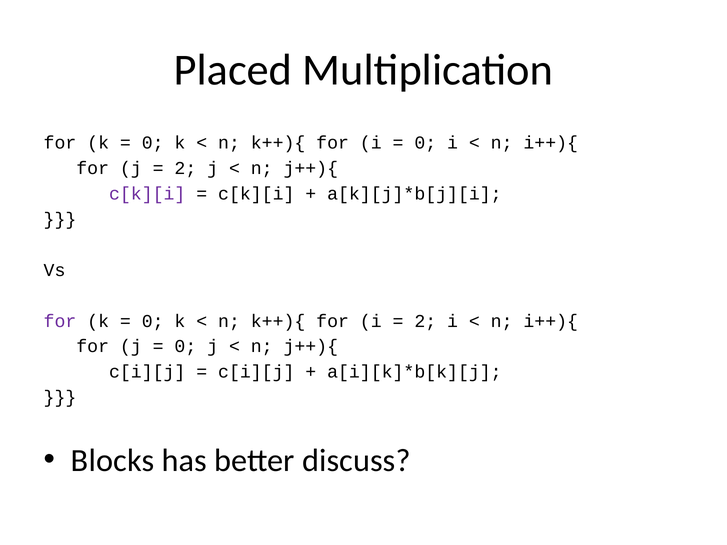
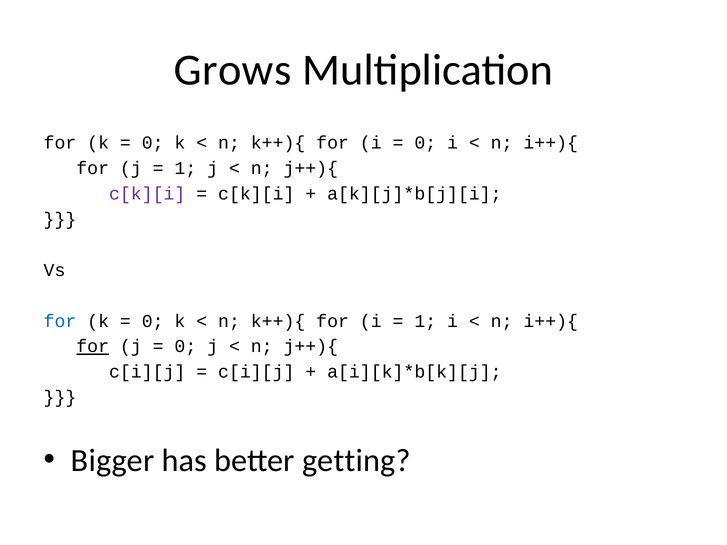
Placed: Placed -> Grows (233, 70)
2: 2 -> 1 (185, 168)
for colour: purple -> blue (60, 321)
2: 2 -> 1 (425, 321)
for underline: none -> present (93, 347)
Blocks: Blocks -> Bigger (113, 461)
discuss: discuss -> getting (356, 461)
